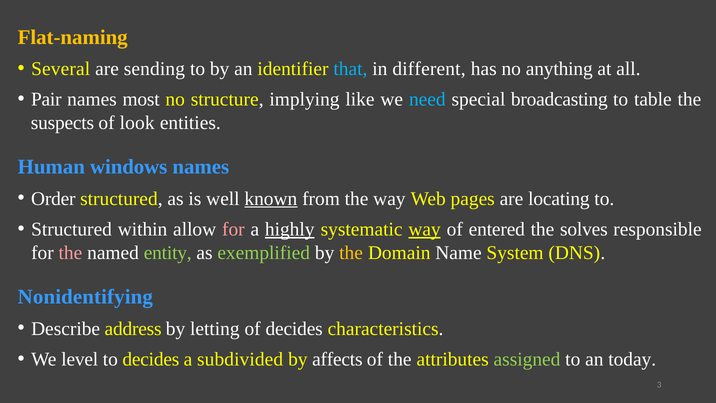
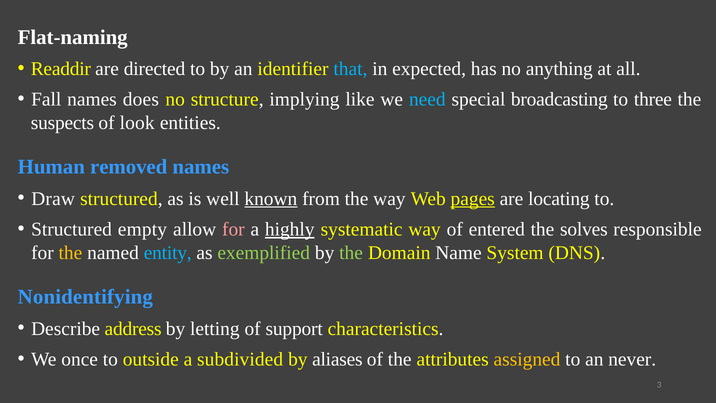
Flat-naming colour: yellow -> white (73, 37)
Several: Several -> Readdir (61, 69)
sending: sending -> directed (155, 69)
different: different -> expected (429, 69)
Pair: Pair -> Fall (46, 99)
most: most -> does (141, 99)
table: table -> three (653, 99)
windows: windows -> removed (129, 167)
Order: Order -> Draw (53, 199)
pages underline: none -> present (473, 199)
within: within -> empty (142, 229)
way underline: present -> none (425, 229)
the colour: pink -> yellow (70, 253)
entity colour: light green -> light blue (168, 253)
the colour: yellow -> light green (351, 253)
of decides: decides -> support (294, 328)
level: level -> once (80, 359)
to decides: decides -> outside (151, 359)
affects: affects -> aliases (337, 359)
assigned colour: light green -> yellow (527, 359)
today: today -> never (632, 359)
